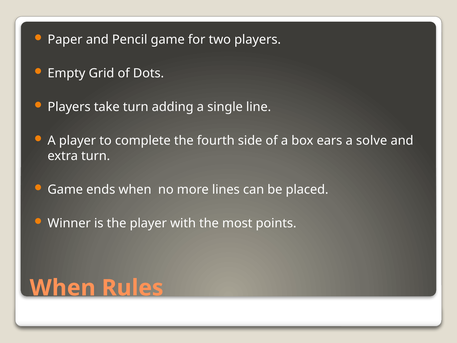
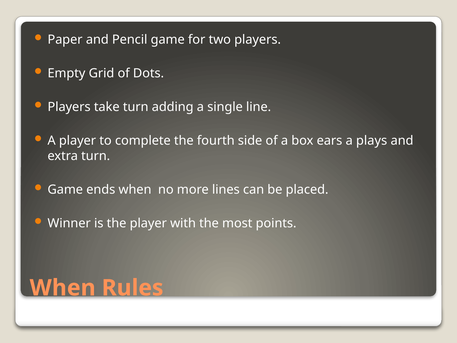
solve: solve -> plays (372, 141)
